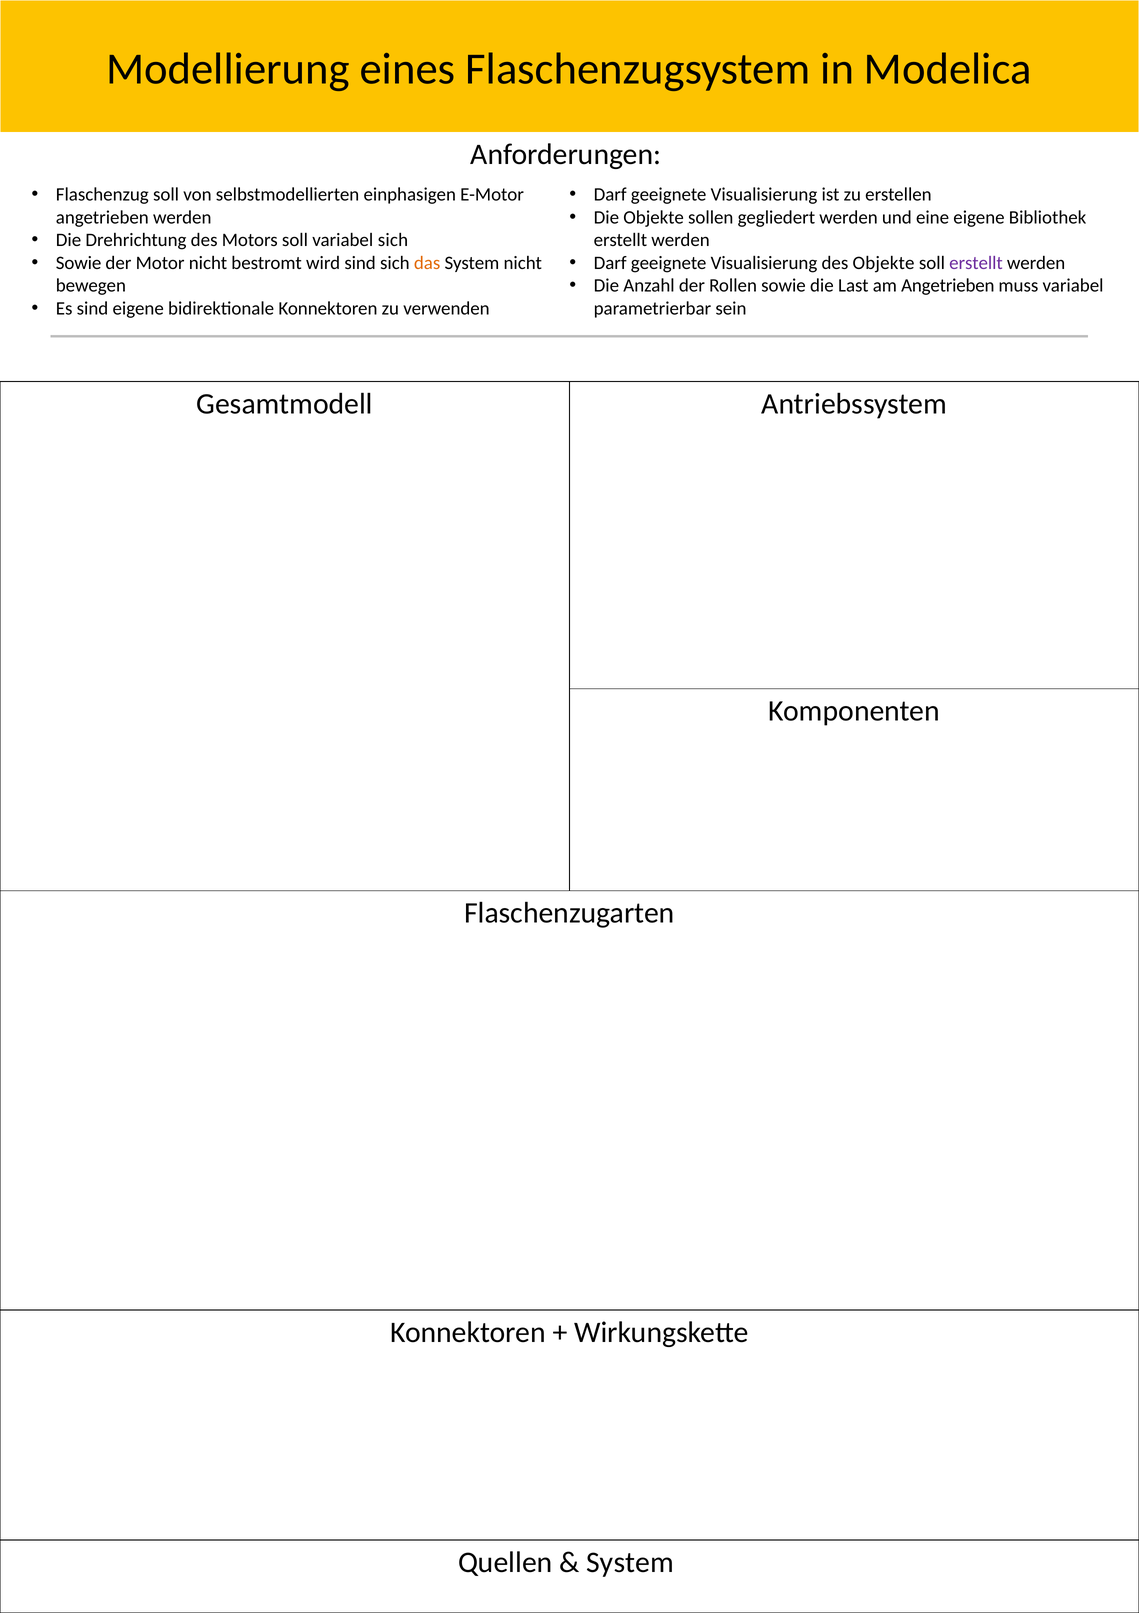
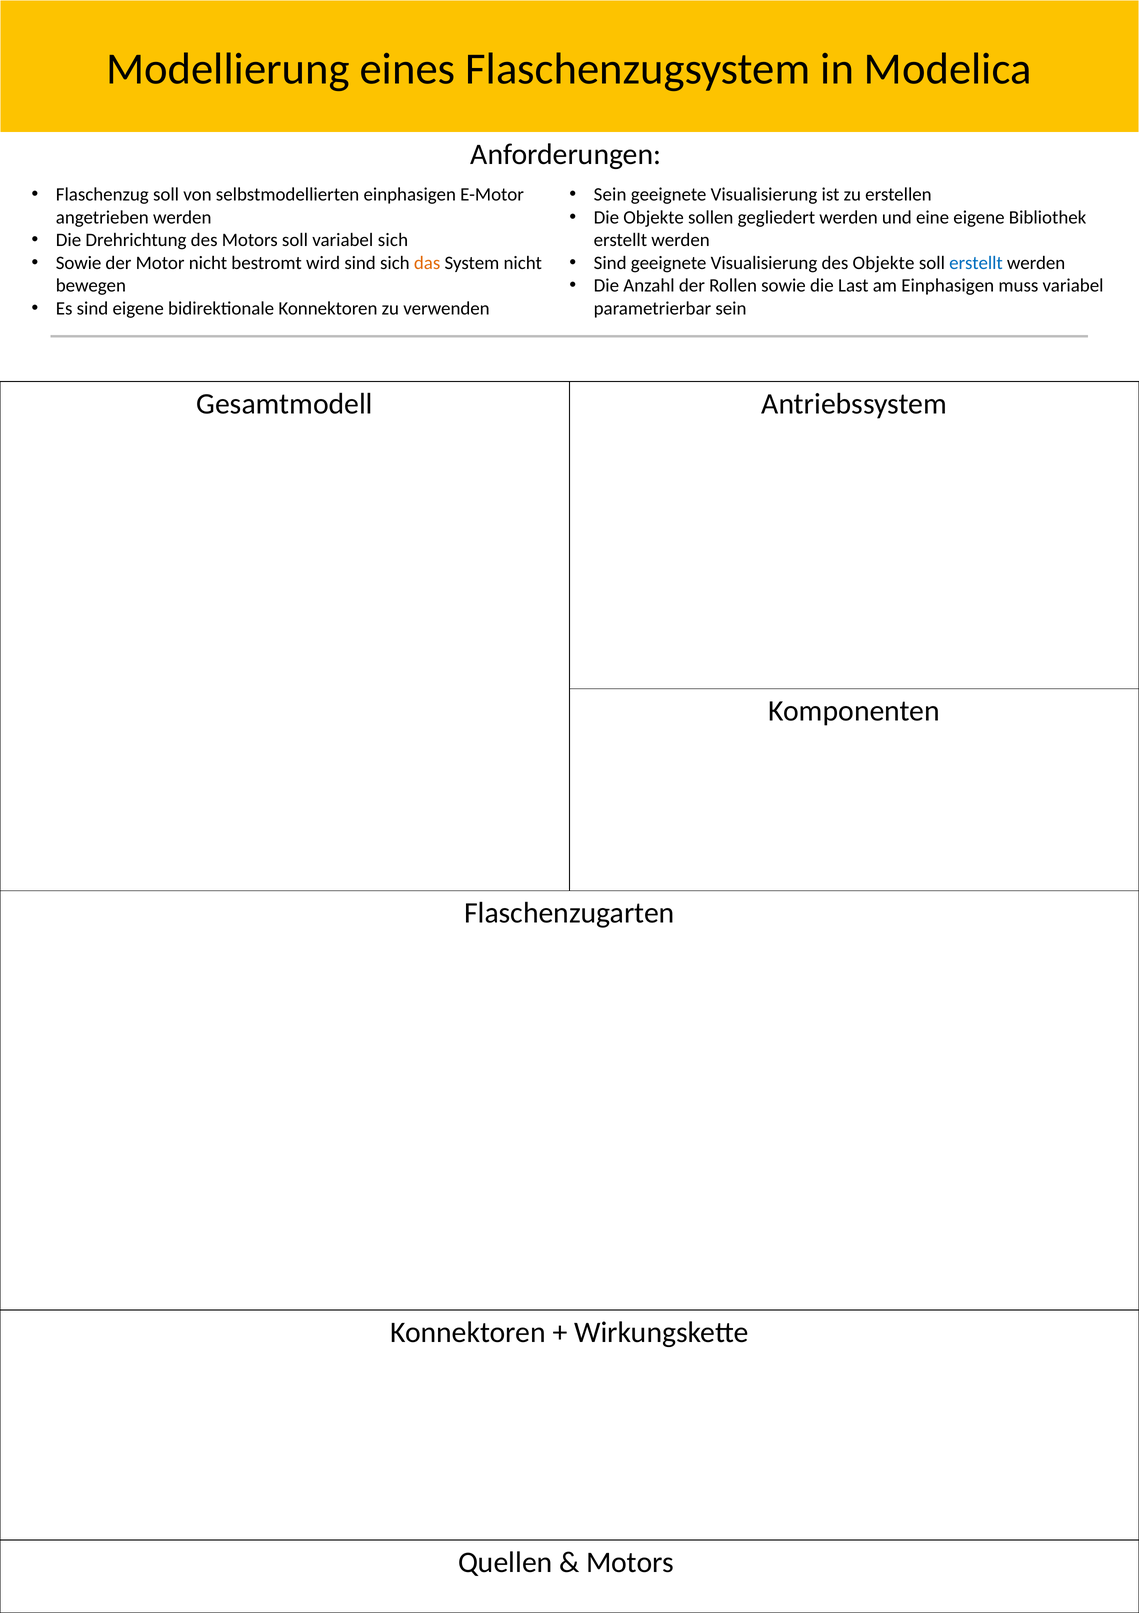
Darf: Darf -> Sein (610, 195)
Darf: Darf -> Sind (610, 263)
erstellt colour: purple -> blue (976, 263)
am Angetrieben: Angetrieben -> Einphasigen (948, 286)
System: System -> Motors (630, 1562)
